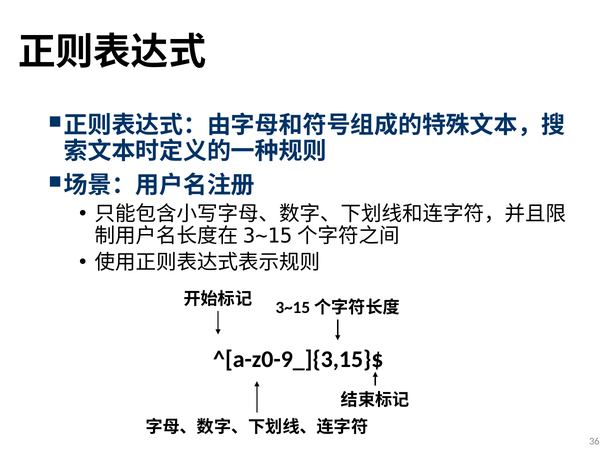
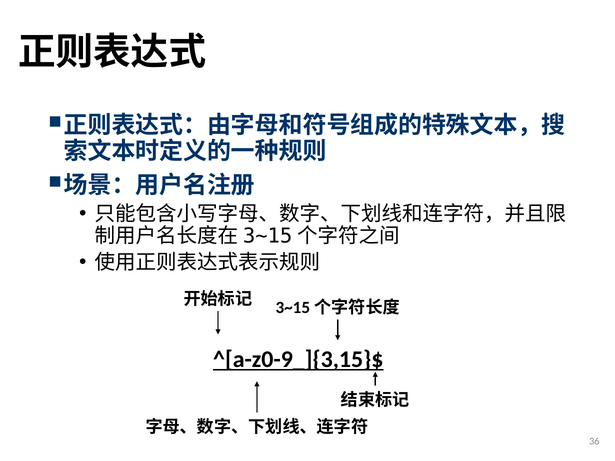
^[a-z0-9_]{3,15}$ underline: none -> present (298, 359)
